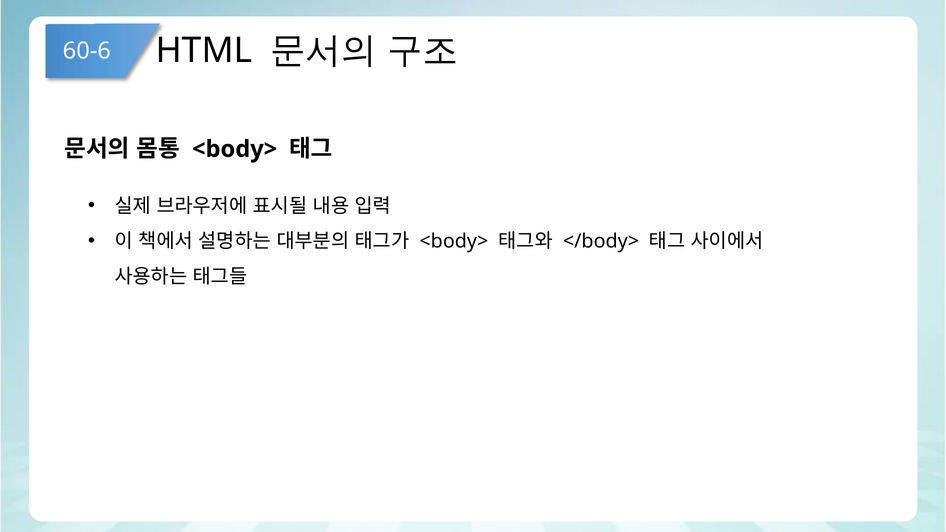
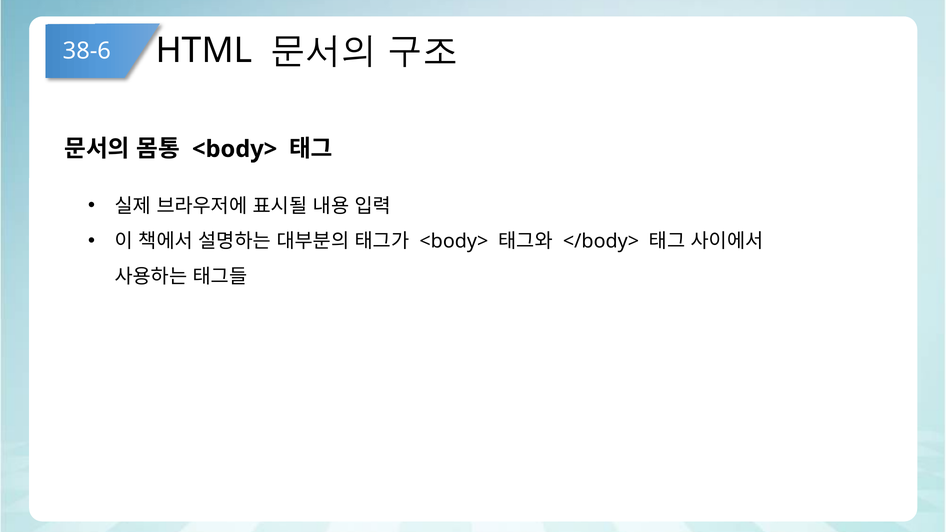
60-6: 60-6 -> 38-6 (87, 51)
